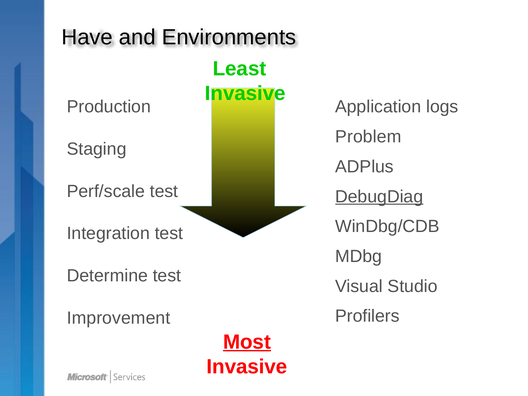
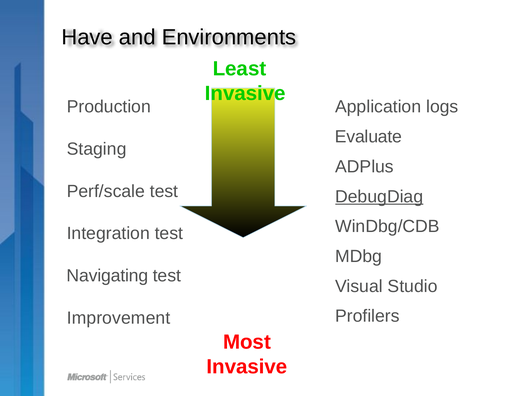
Problem: Problem -> Evaluate (368, 137)
Determine: Determine -> Navigating (107, 276)
Most underline: present -> none (247, 342)
